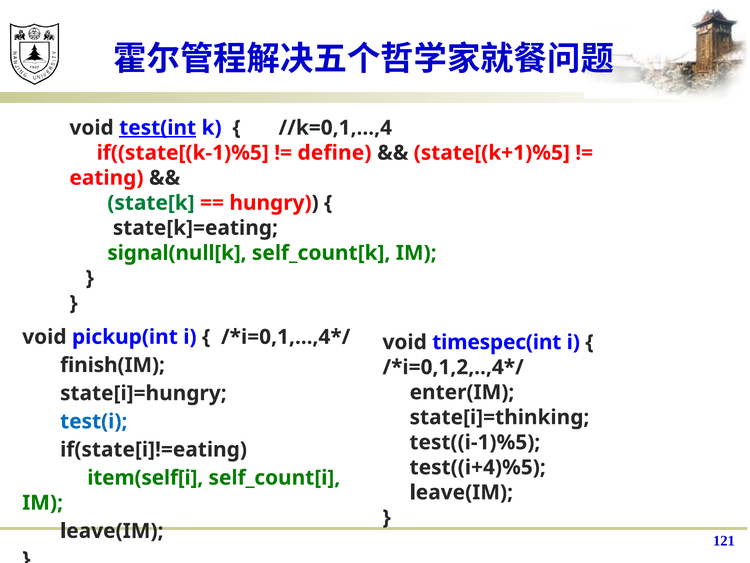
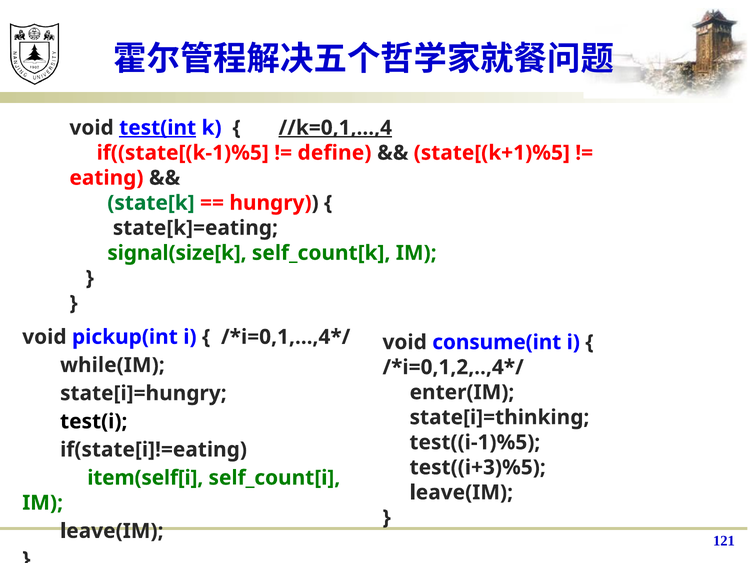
//k=0,1,...,4 underline: none -> present (335, 128)
signal(null[k: signal(null[k -> signal(size[k (177, 253)
timespec(int: timespec(int -> consume(int (497, 342)
finish(IM: finish(IM -> while(IM (112, 365)
test(i colour: blue -> black (94, 421)
test((i+4)%5: test((i+4)%5 -> test((i+3)%5 (478, 467)
